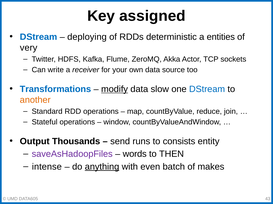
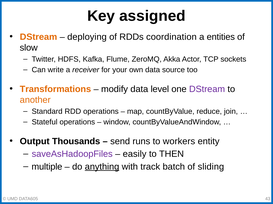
DStream colour: blue -> orange (38, 37)
deterministic: deterministic -> coordination (171, 37)
very: very -> slow (29, 48)
Transformations colour: blue -> orange (55, 89)
modify underline: present -> none (115, 89)
slow: slow -> level (160, 89)
DStream colour: blue -> purple (207, 89)
consists: consists -> workers (179, 142)
words: words -> easily (135, 155)
intense: intense -> multiple (47, 167)
even: even -> track (150, 167)
makes: makes -> sliding (211, 167)
